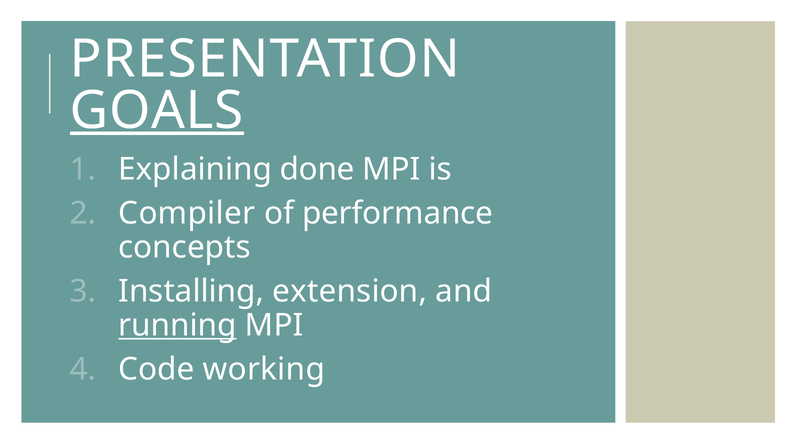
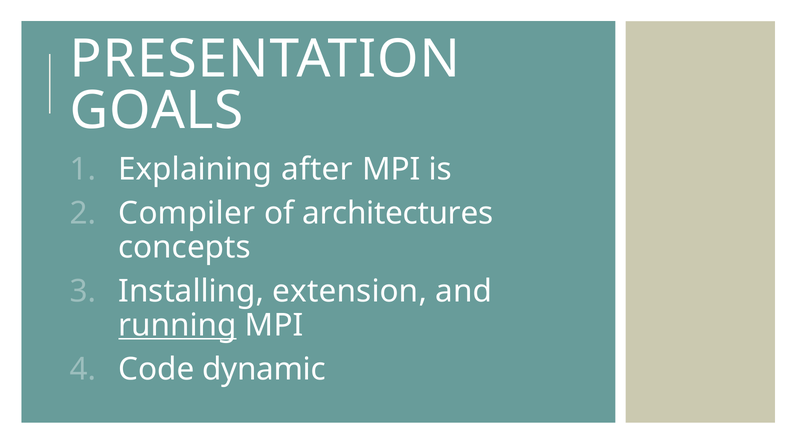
GOALS underline: present -> none (157, 110)
done: done -> after (317, 169)
performance: performance -> architectures (398, 213)
working: working -> dynamic (264, 369)
